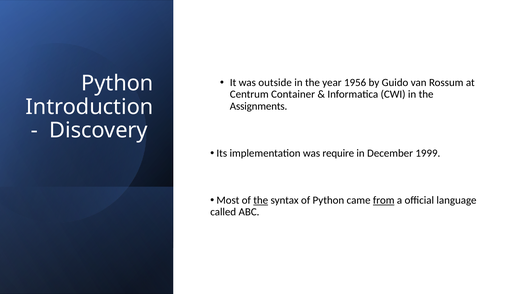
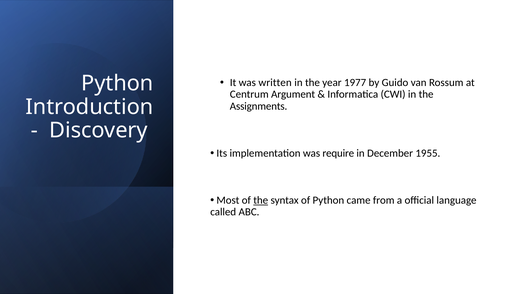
outside: outside -> written (275, 83)
1956: 1956 -> 1977 (355, 83)
Container: Container -> Argument (293, 94)
1999: 1999 -> 1955 (428, 153)
from underline: present -> none (384, 200)
